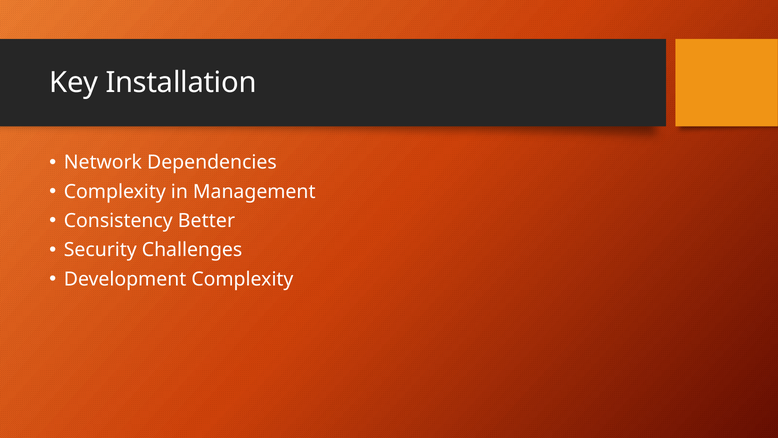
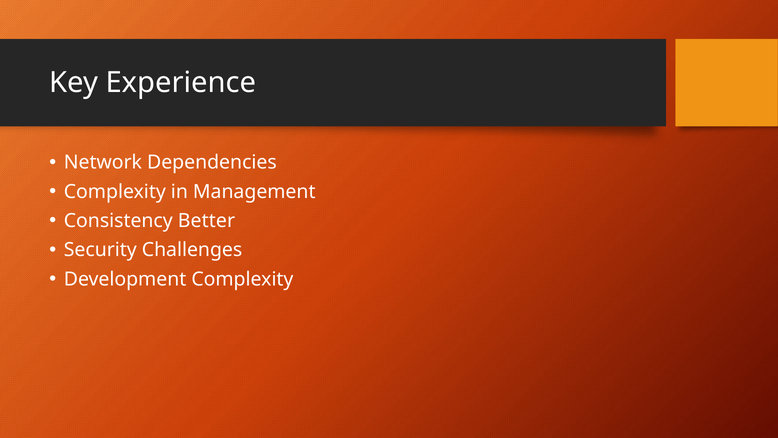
Installation: Installation -> Experience (181, 82)
